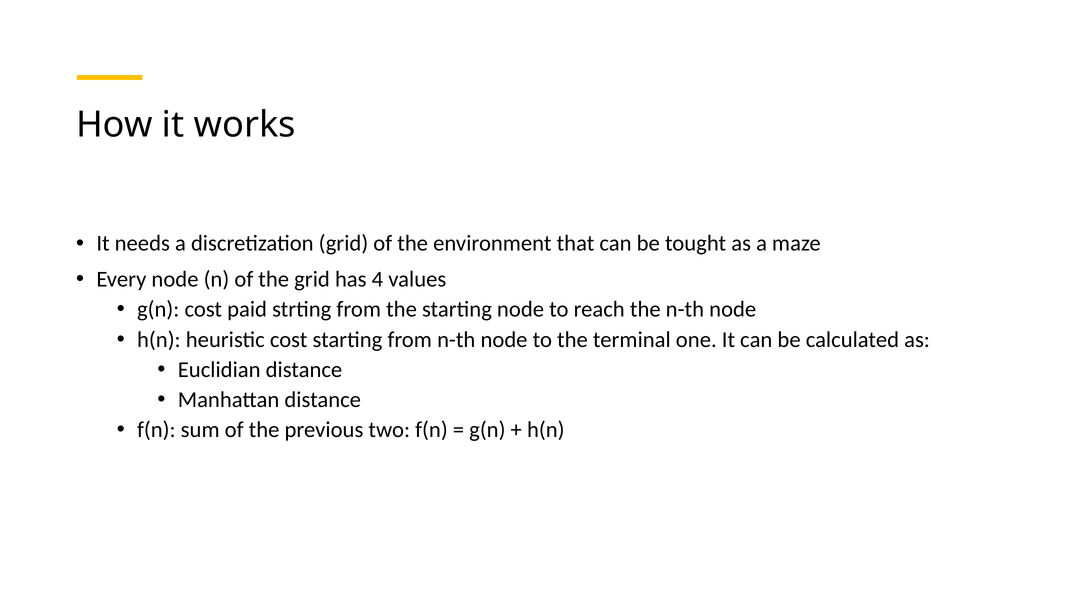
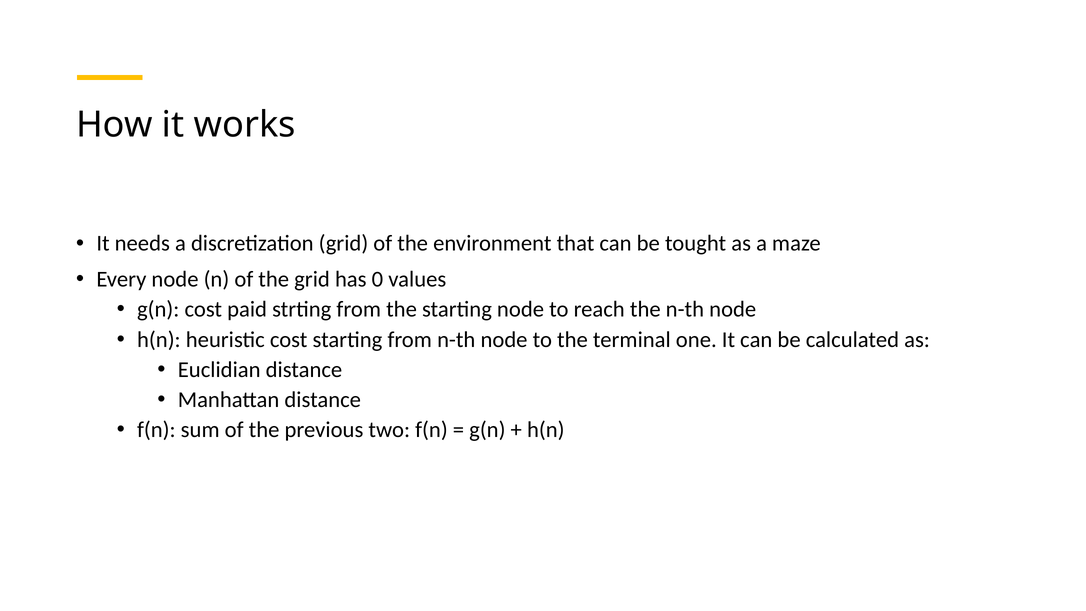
4: 4 -> 0 (377, 279)
